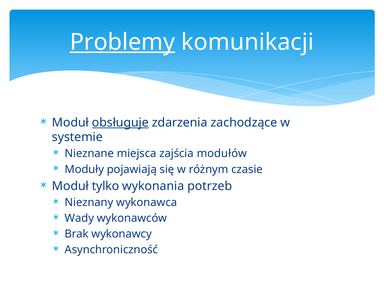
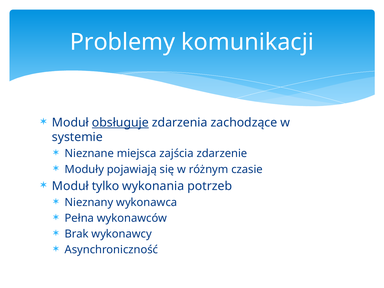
Problemy underline: present -> none (122, 42)
modułów: modułów -> zdarzenie (222, 154)
Wady: Wady -> Pełna (79, 218)
